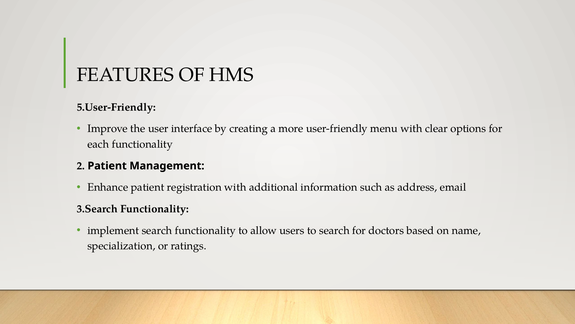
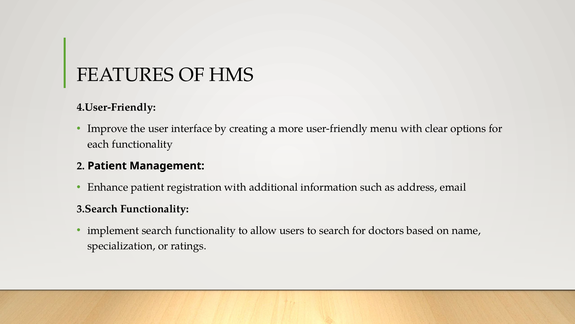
5.User-Friendly: 5.User-Friendly -> 4.User-Friendly (116, 107)
